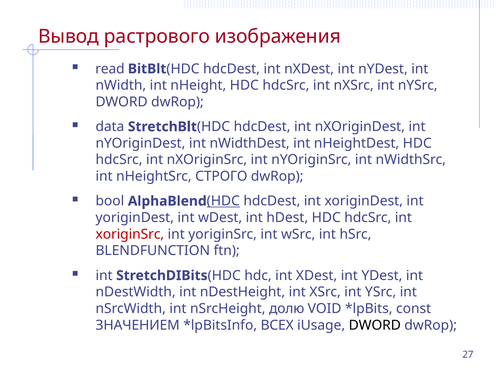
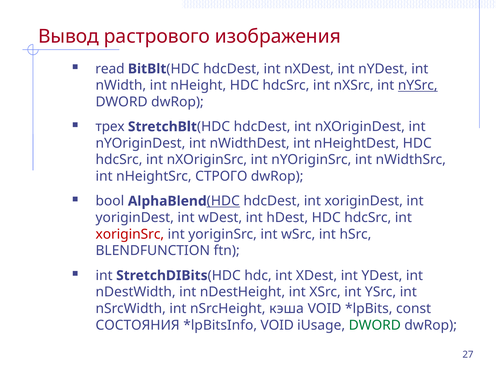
nYSrc underline: none -> present (418, 85)
data: data -> трех (110, 127)
долю: долю -> кэша (287, 309)
ЗНАЧЕНИЕМ: ЗНАЧЕНИЕМ -> СОСТОЯНИЯ (138, 325)
ВСЕХ: ВСЕХ -> VOID (277, 325)
DWORD colour: black -> green (375, 325)
